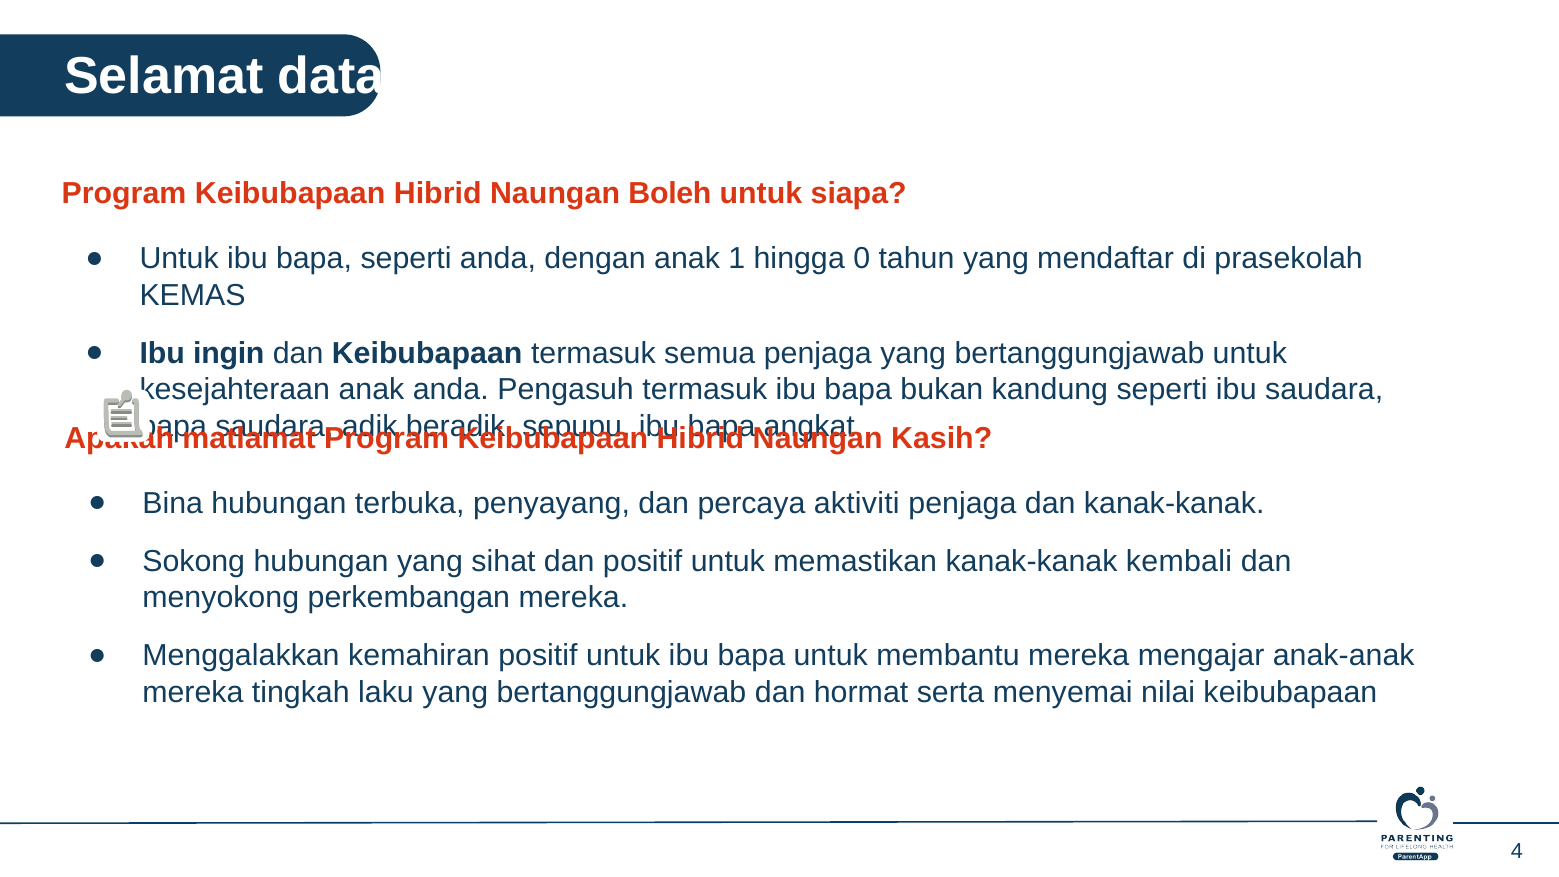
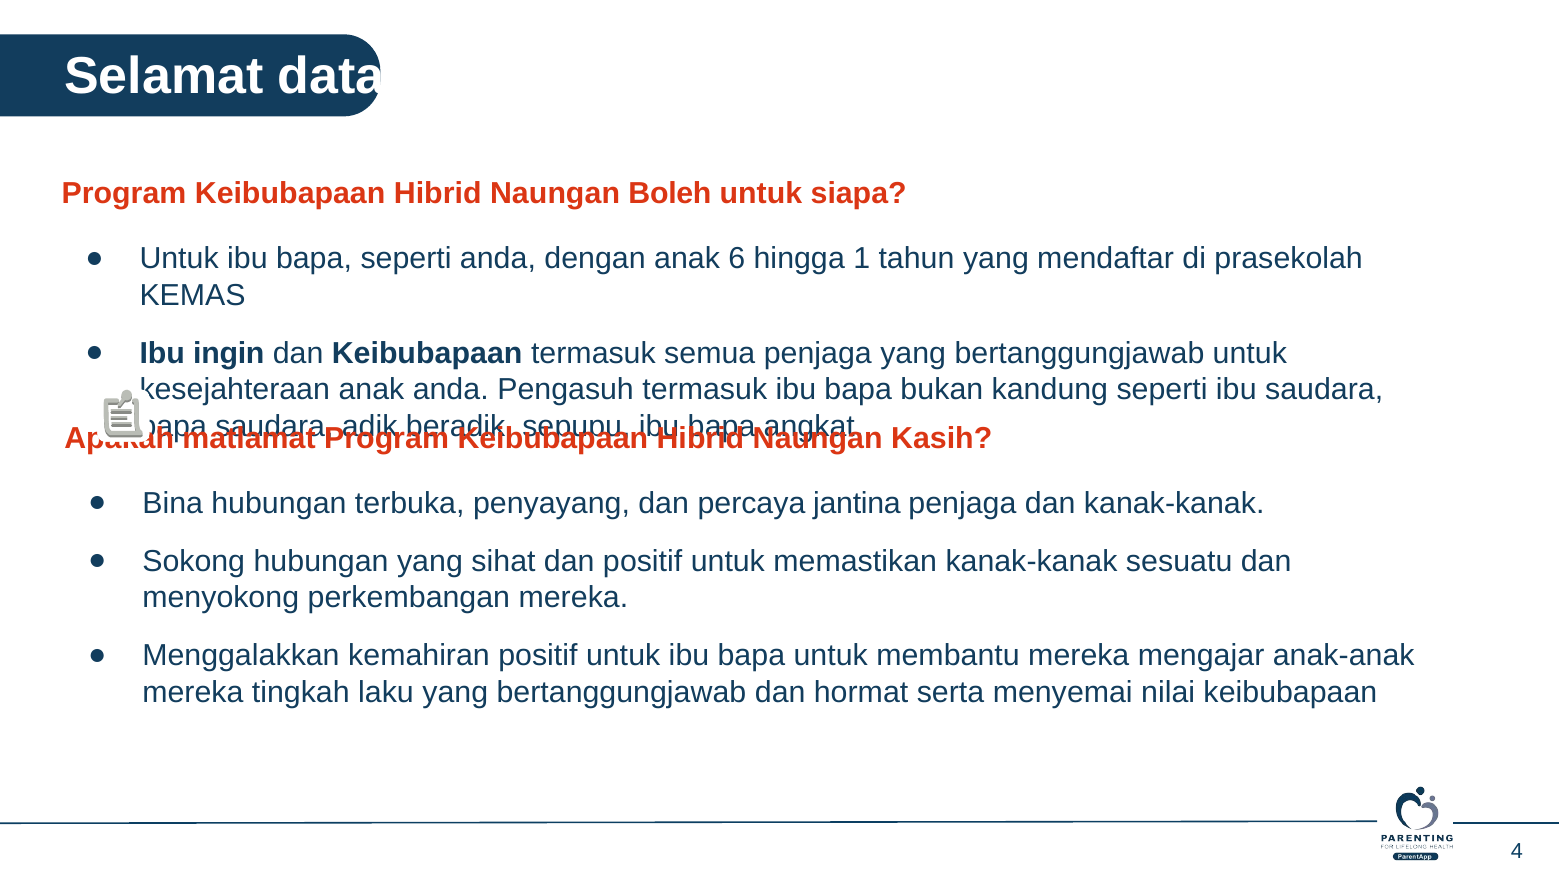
1: 1 -> 6 (737, 259)
0: 0 -> 1 (862, 259)
aktiviti: aktiviti -> jantina (857, 503)
kembali: kembali -> sesuatu (1179, 561)
